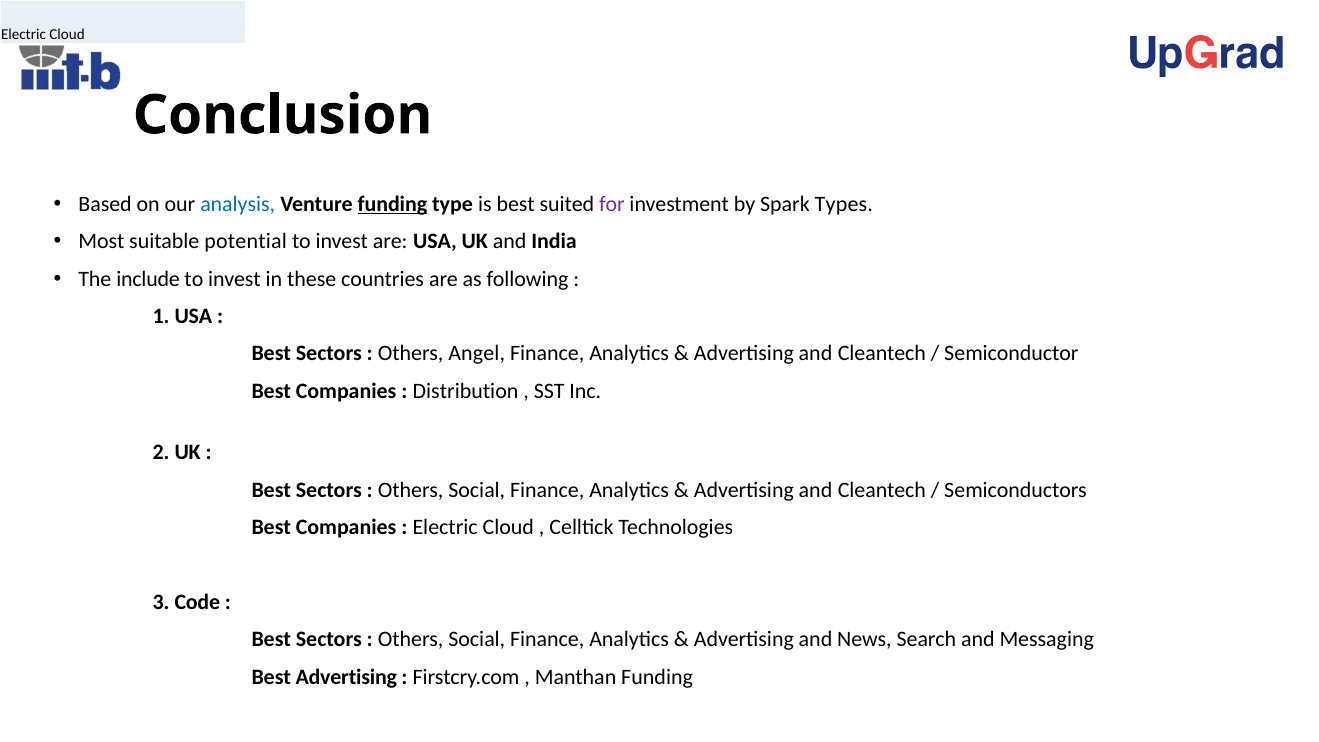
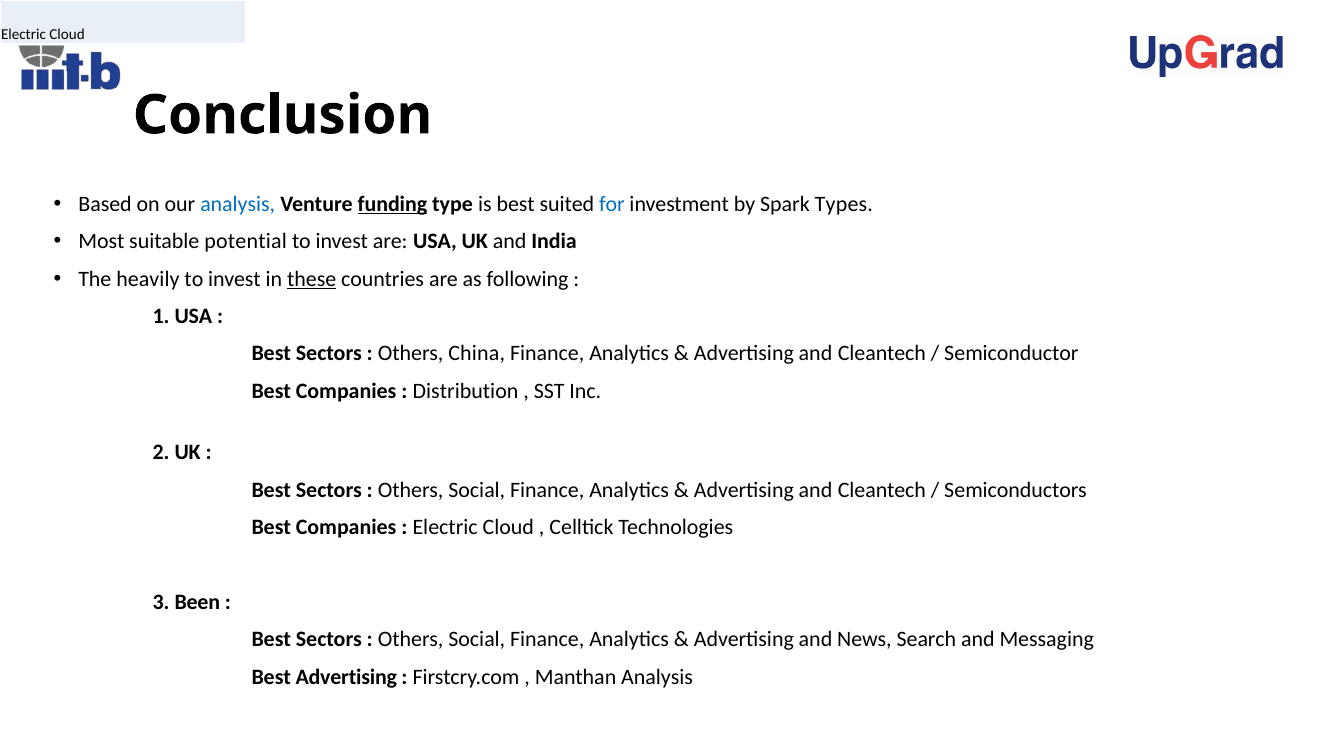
for colour: purple -> blue (612, 204)
include: include -> heavily (148, 279)
these underline: none -> present (312, 279)
Angel: Angel -> China (477, 354)
Code: Code -> Been (197, 602)
Manthan Funding: Funding -> Analysis (657, 677)
